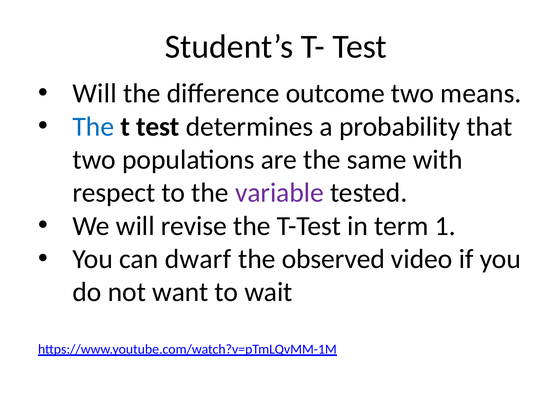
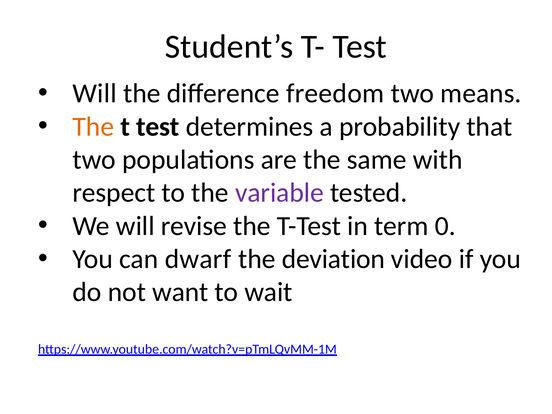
outcome: outcome -> freedom (335, 93)
The colour: blue -> orange (93, 127)
1: 1 -> 0 (445, 226)
observed: observed -> deviation (333, 259)
